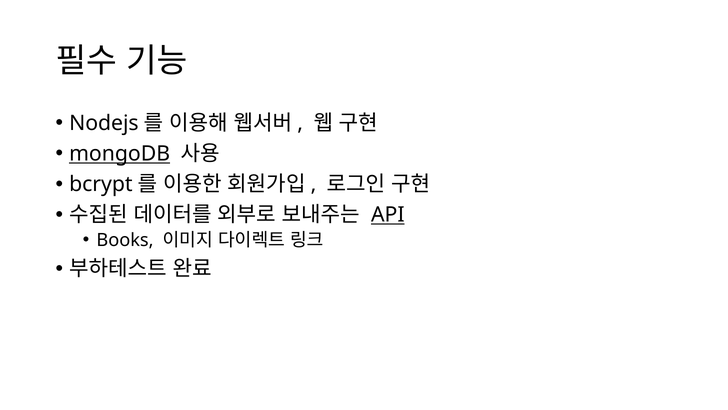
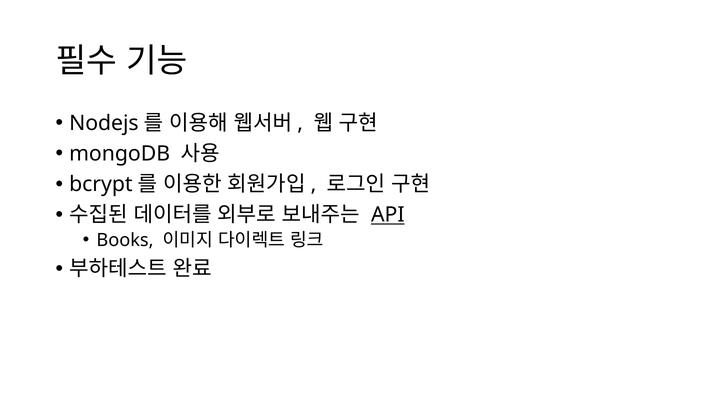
mongoDB underline: present -> none (120, 154)
